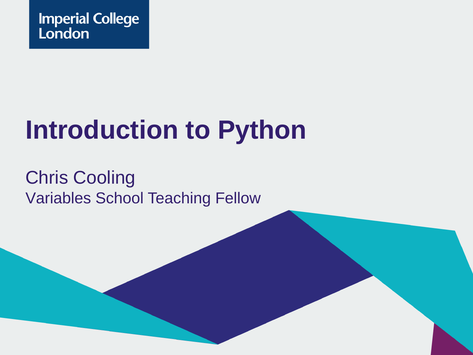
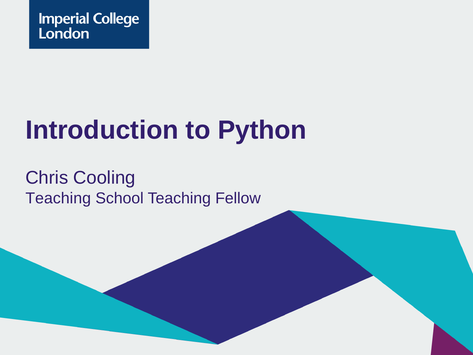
Variables: Variables -> Teaching (58, 198)
